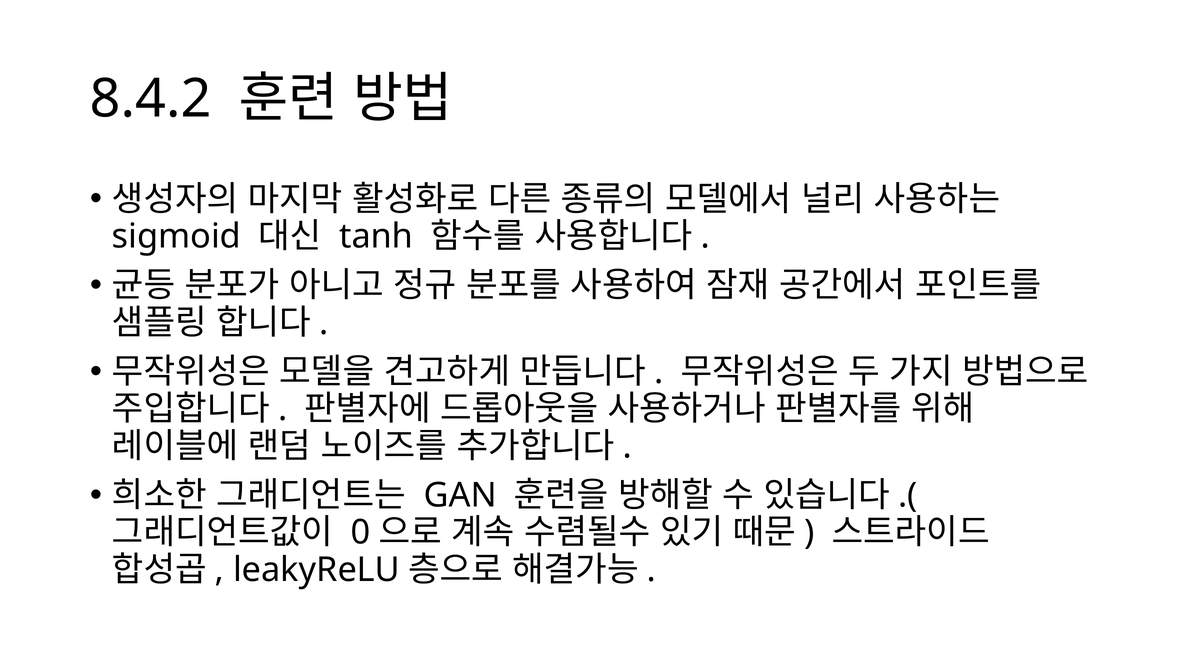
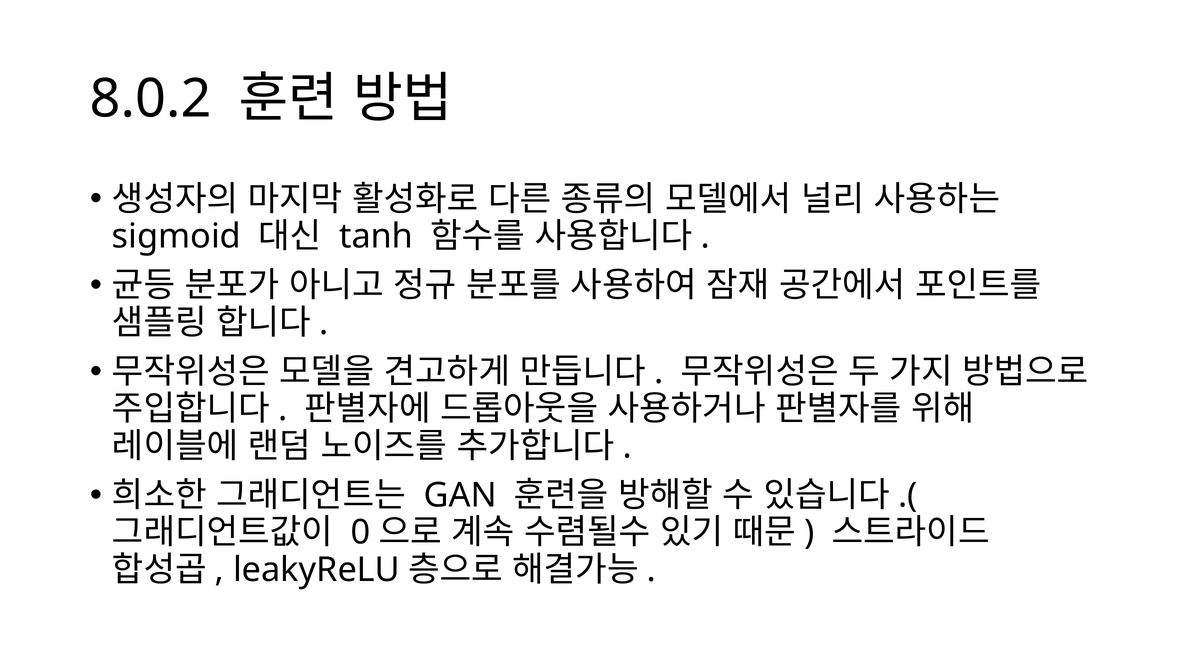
8.4.2: 8.4.2 -> 8.0.2 (151, 99)
